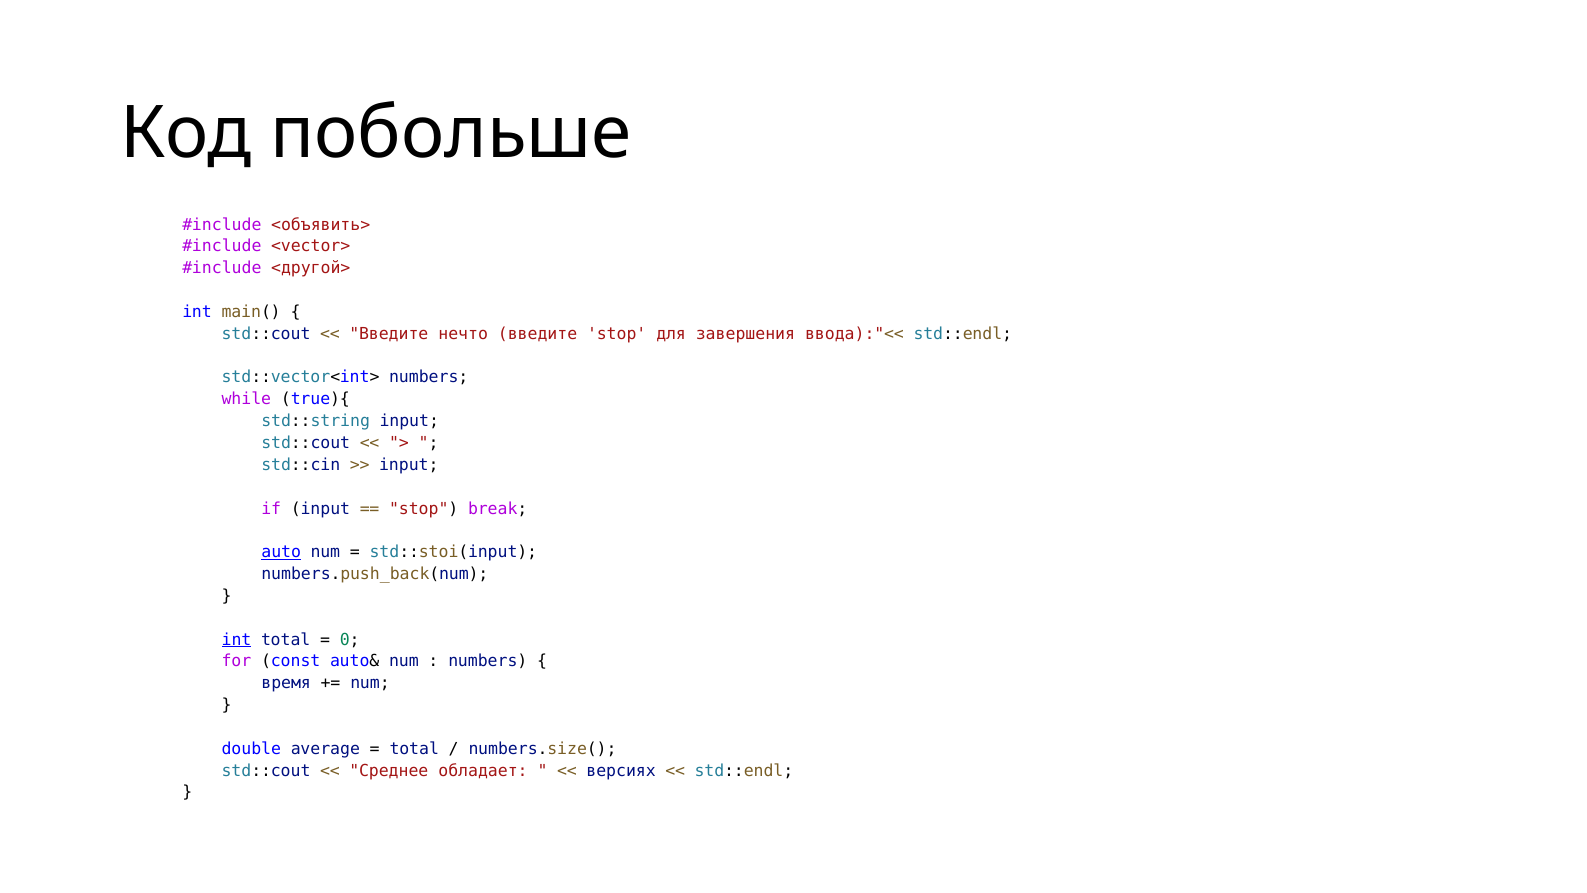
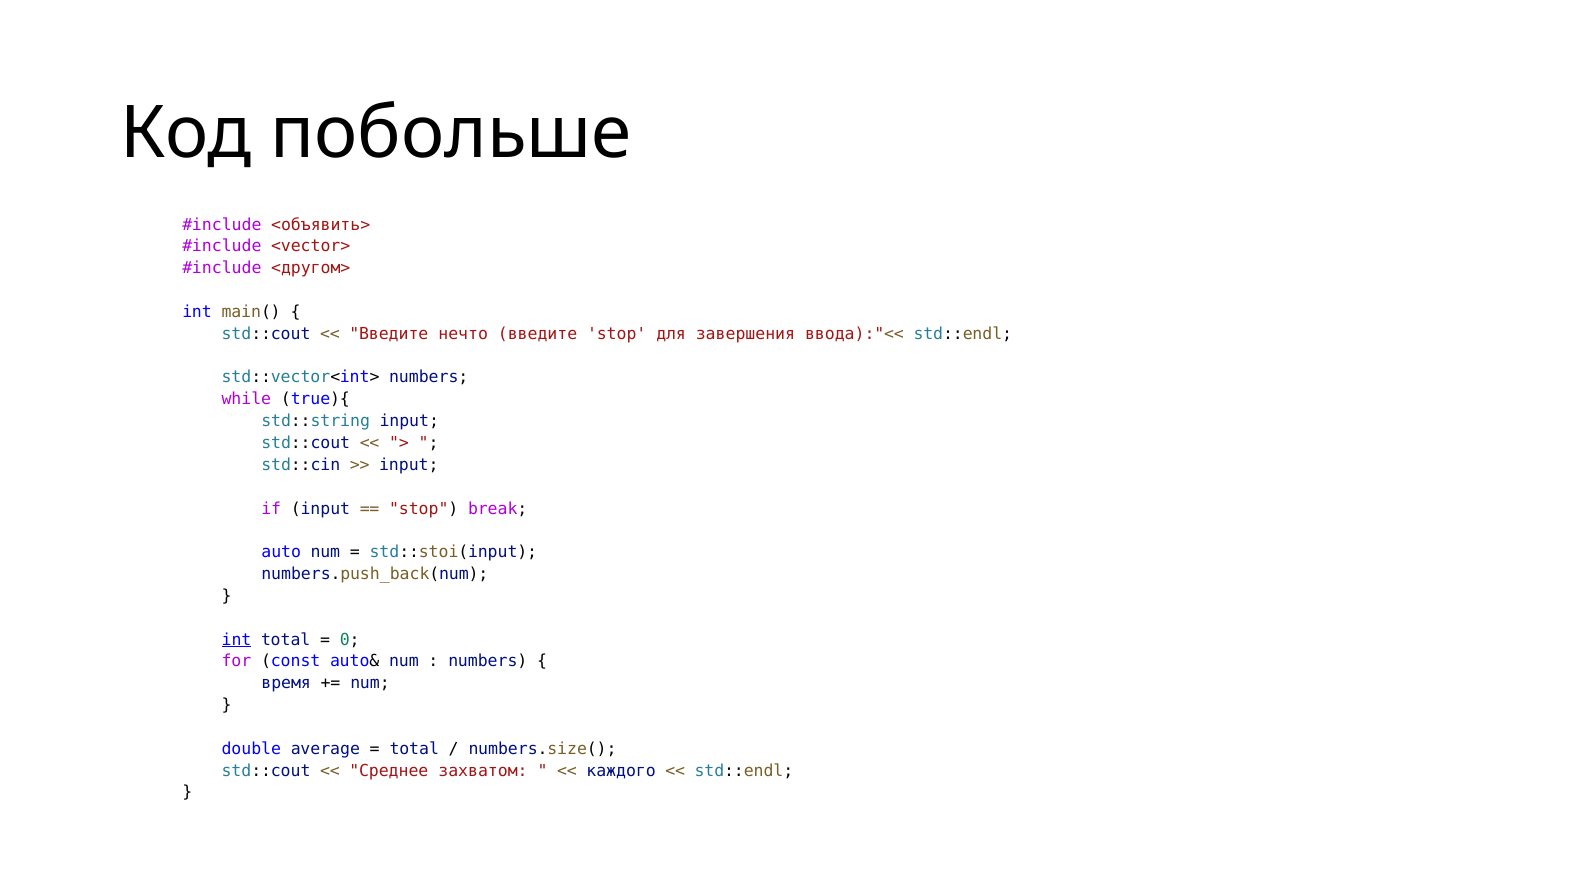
<другой>: <другой> -> <другом> (311, 268)
auto underline: present -> none (281, 552)
обладает: обладает -> захватом (483, 770)
версиях: версиях -> каждого (621, 770)
